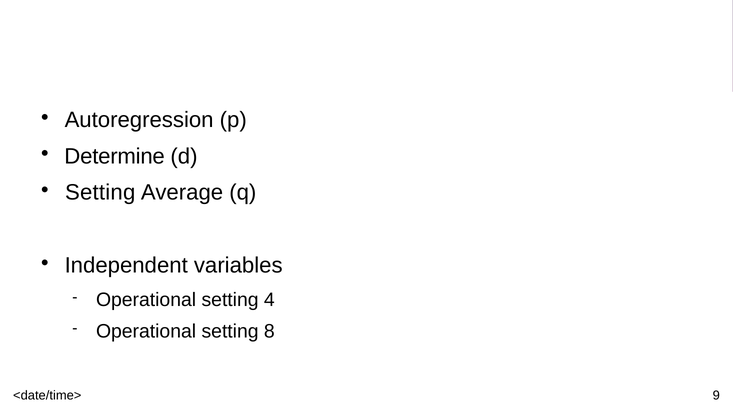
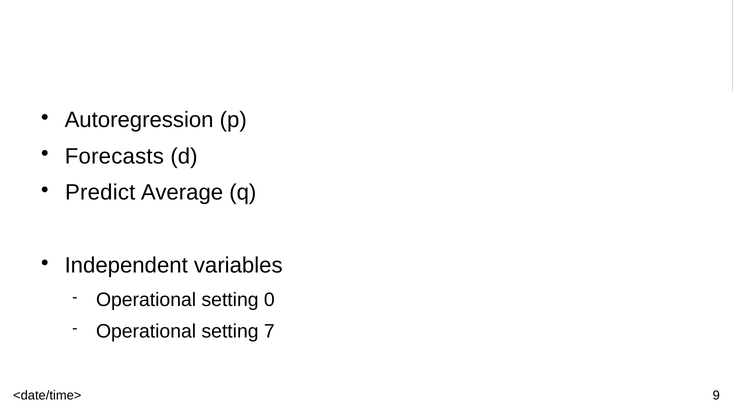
Determine: Determine -> Forecasts (114, 156)
Setting: Setting -> Predict (100, 192)
4: 4 -> 0 (269, 300)
8: 8 -> 7 (269, 331)
